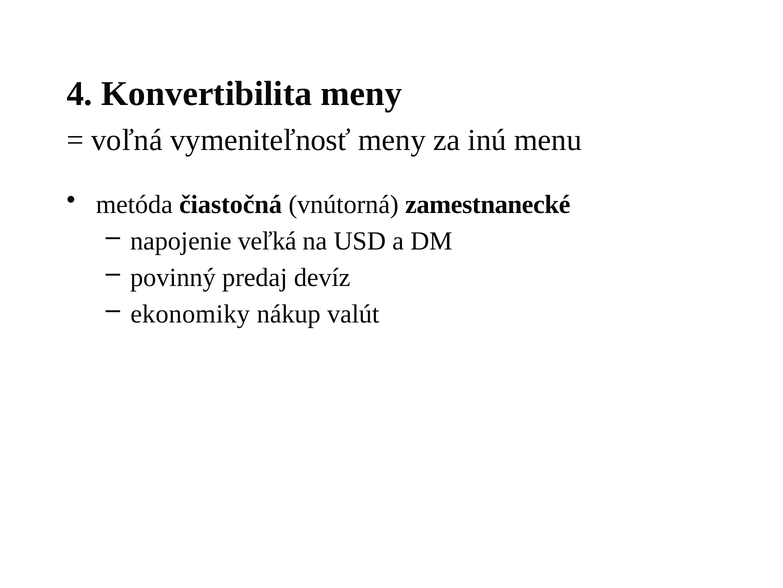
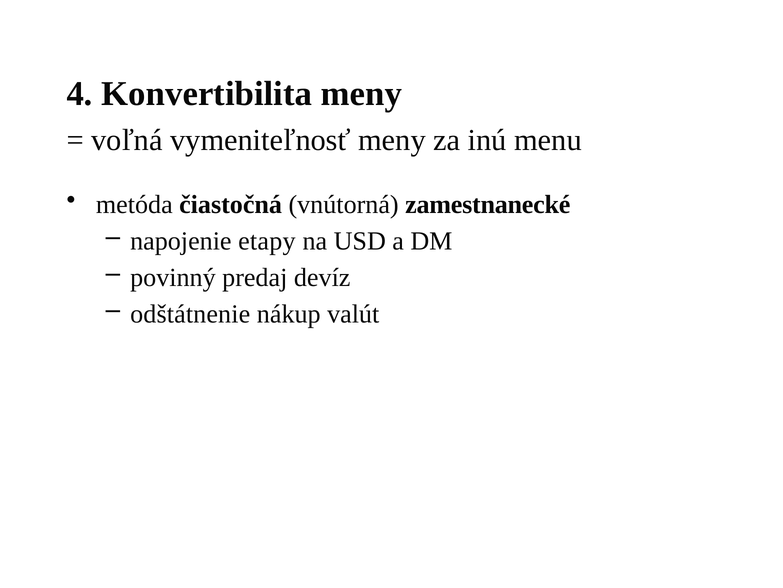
veľká: veľká -> etapy (267, 241)
ekonomiky: ekonomiky -> odštátnenie (190, 314)
